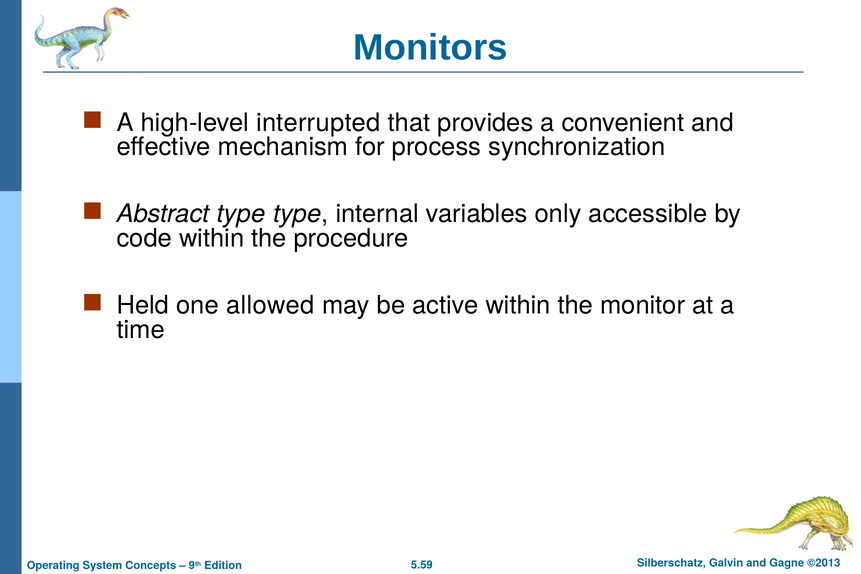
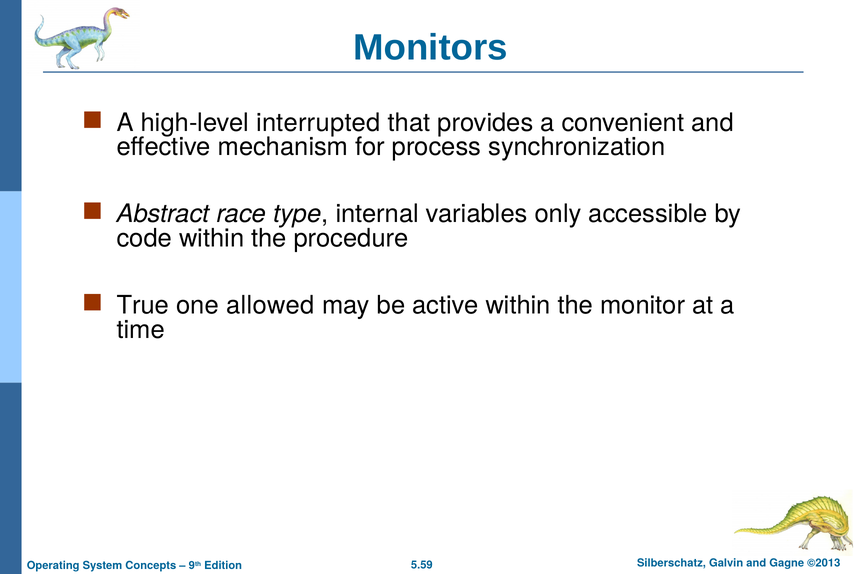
Abstract type: type -> race (241, 214)
Held: Held -> True (143, 305)
